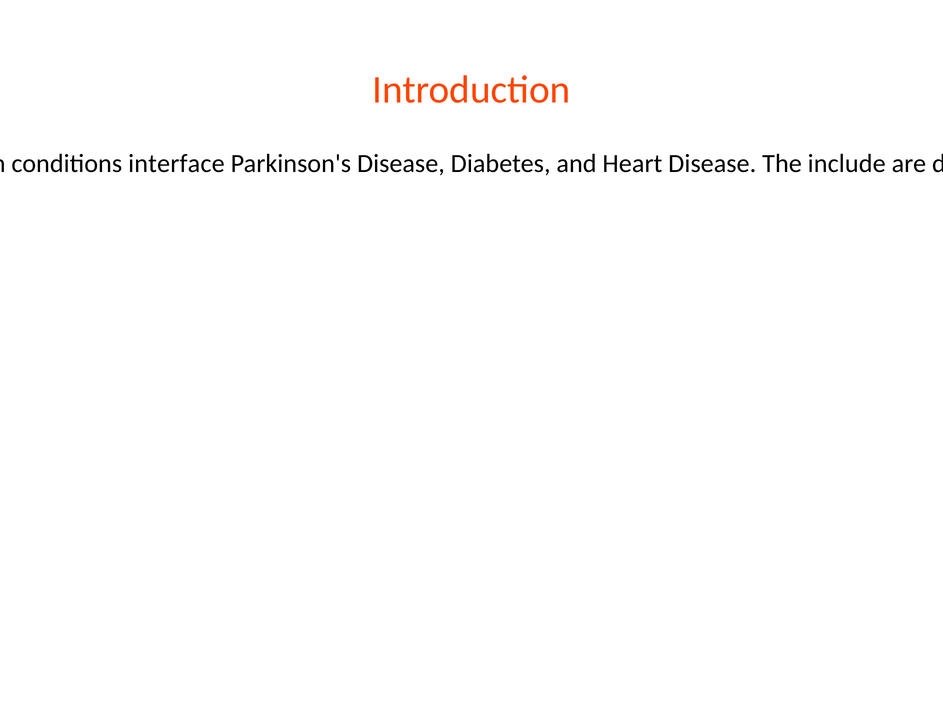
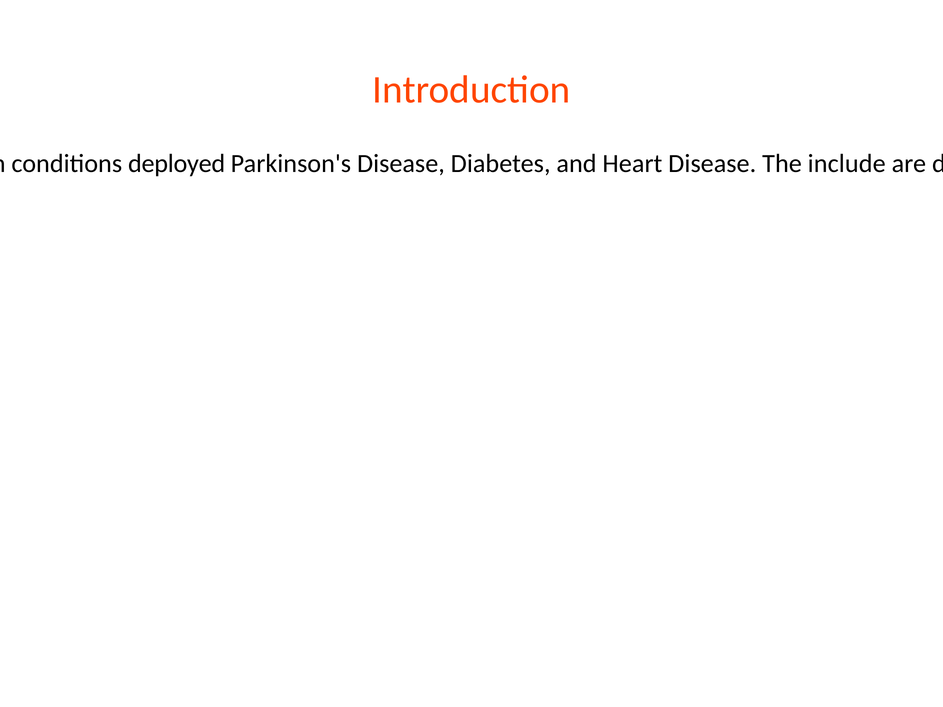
conditions interface: interface -> deployed (177, 164)
